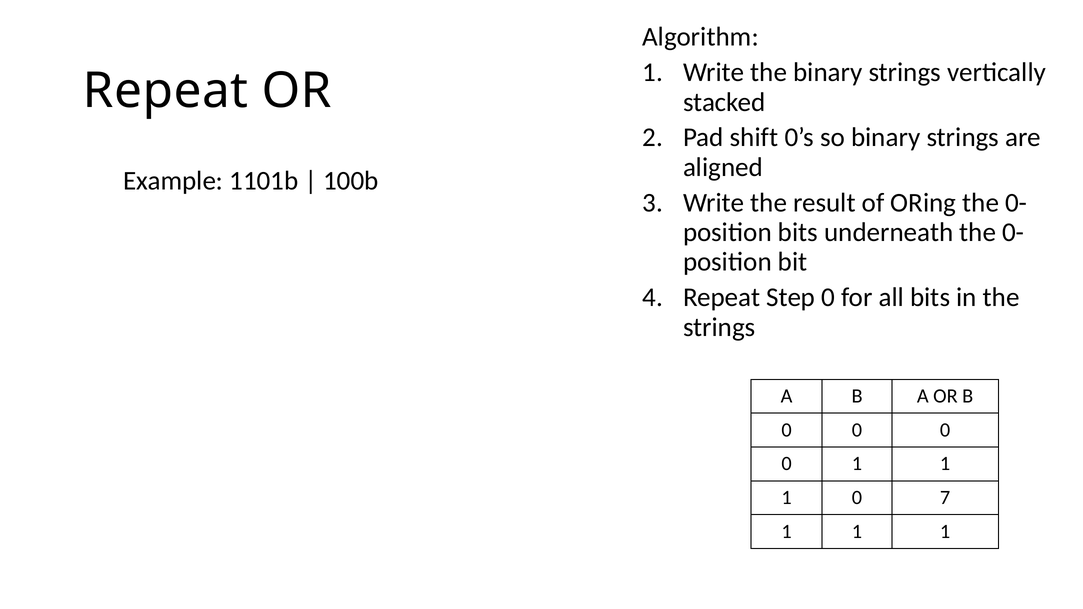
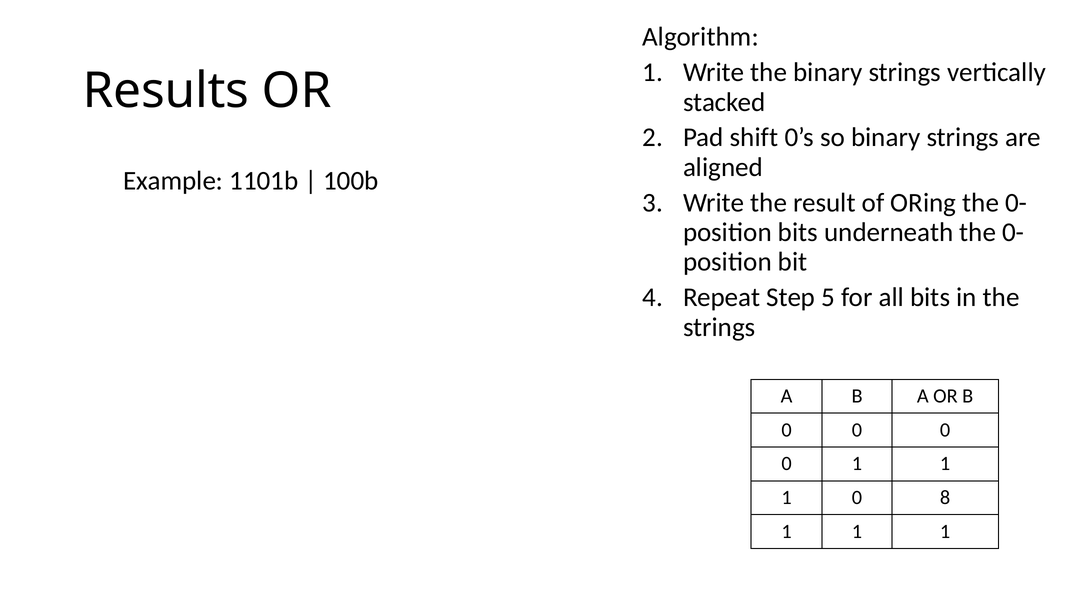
Repeat: Repeat -> Results (166, 91)
Step 0: 0 -> 5 (828, 297)
7: 7 -> 8 (945, 498)
